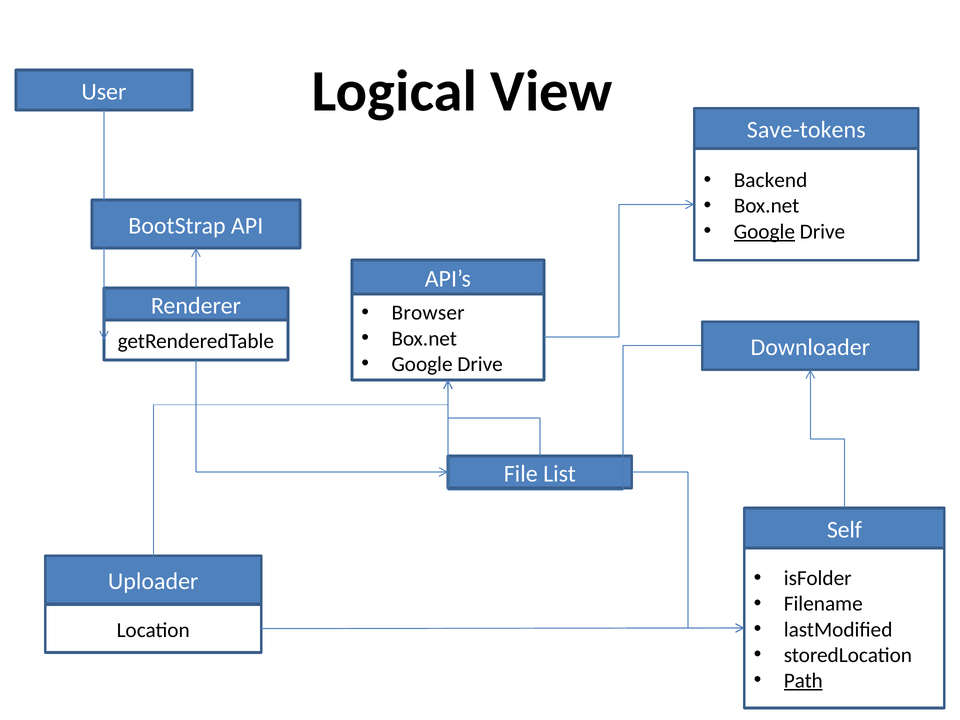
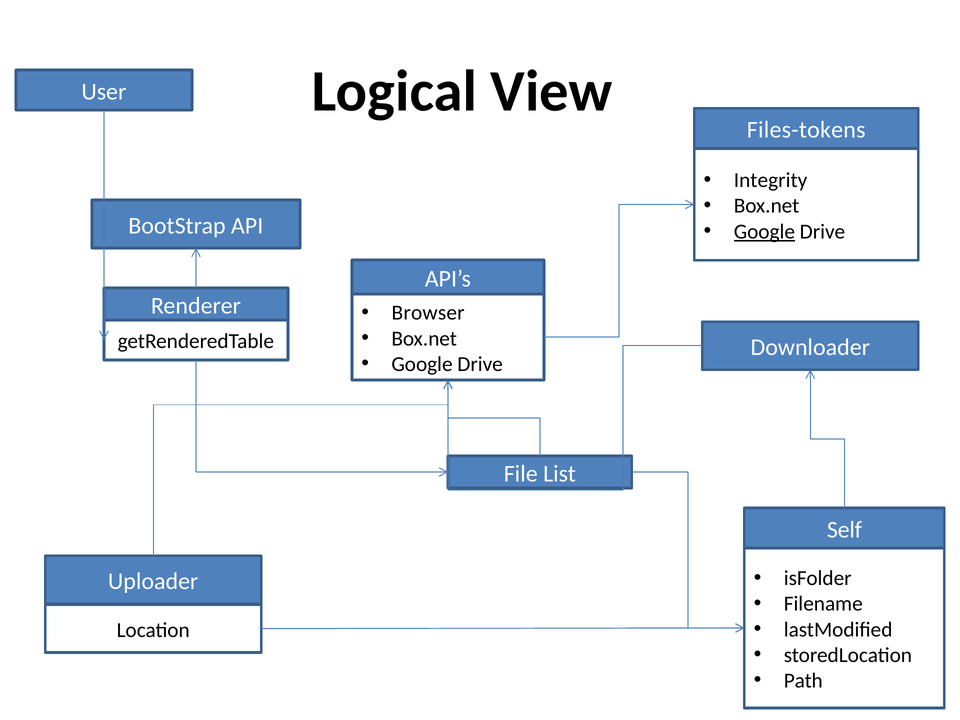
Save-tokens: Save-tokens -> Files-tokens (806, 130)
Backend: Backend -> Integrity (771, 180)
Path underline: present -> none (803, 681)
